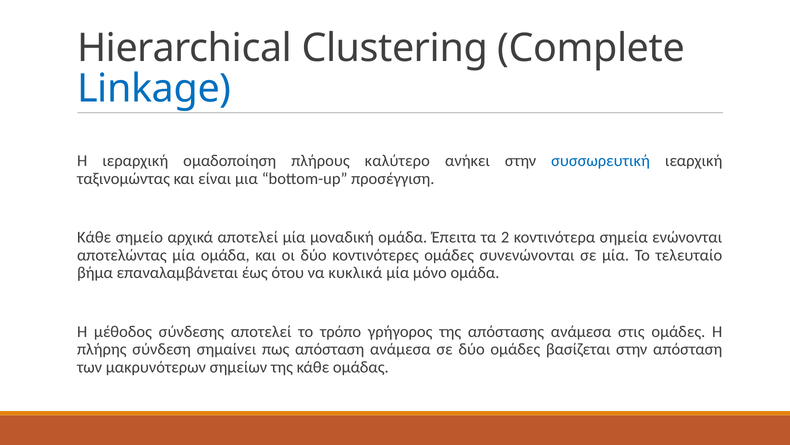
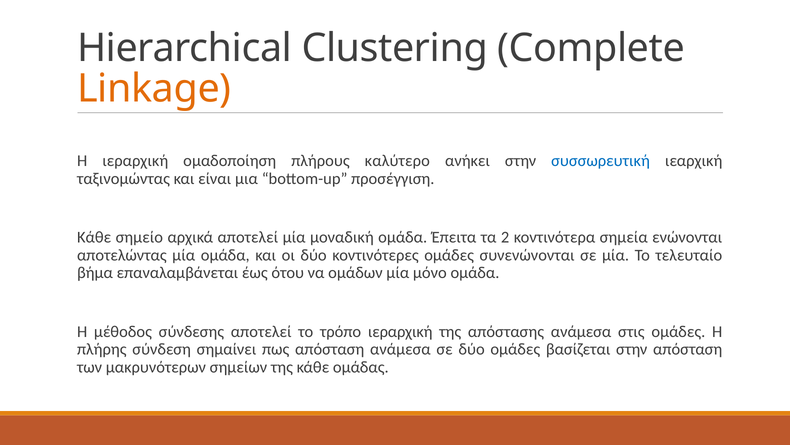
Linkage colour: blue -> orange (154, 89)
κυκλικά: κυκλικά -> ομάδων (355, 273)
τρόπο γρήγορος: γρήγορος -> ιεραρχική (400, 331)
